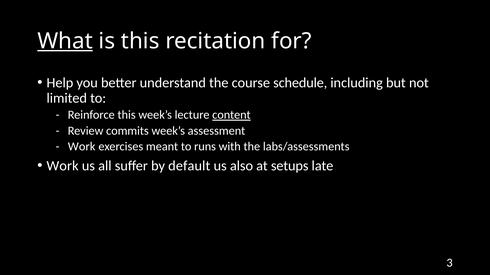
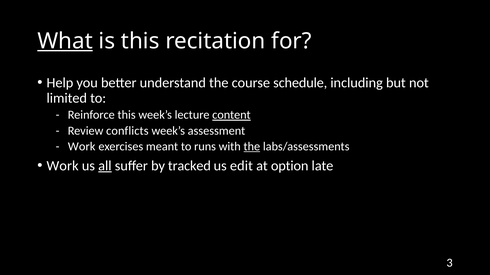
commits: commits -> conflicts (127, 131)
the underline: none -> present (252, 147)
all underline: none -> present (105, 166)
default: default -> tracked (189, 166)
also: also -> edit (241, 166)
setups: setups -> option (290, 166)
